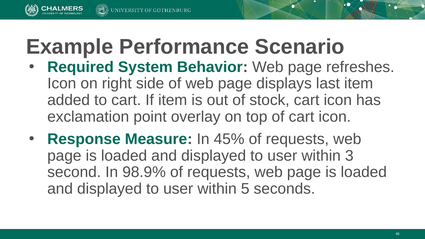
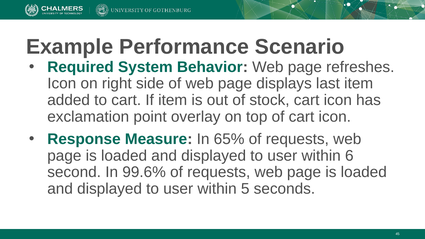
45%: 45% -> 65% (229, 139)
3: 3 -> 6 (349, 156)
98.9%: 98.9% -> 99.6% (144, 172)
